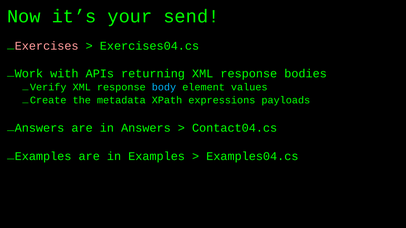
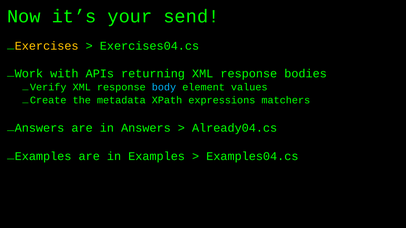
Exercises colour: pink -> yellow (47, 46)
payloads: payloads -> matchers (286, 100)
Contact04.cs: Contact04.cs -> Already04.cs (235, 128)
